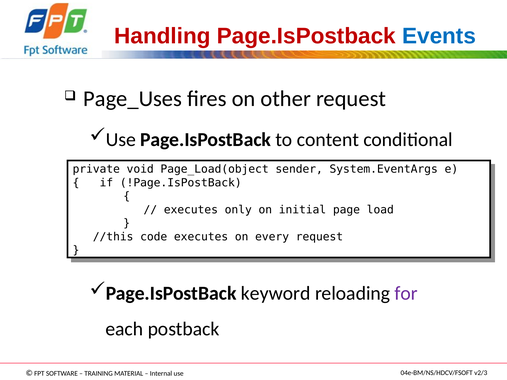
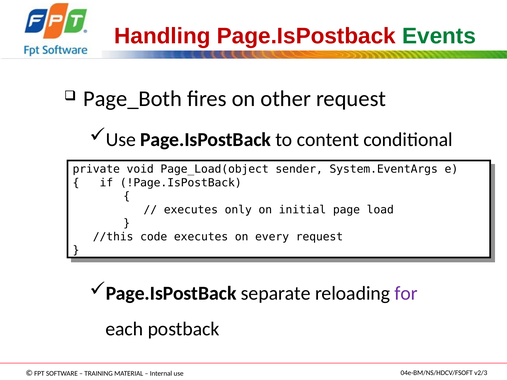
Events colour: blue -> green (439, 36)
Page_Uses: Page_Uses -> Page_Both (133, 99)
keyword: keyword -> separate (276, 294)
